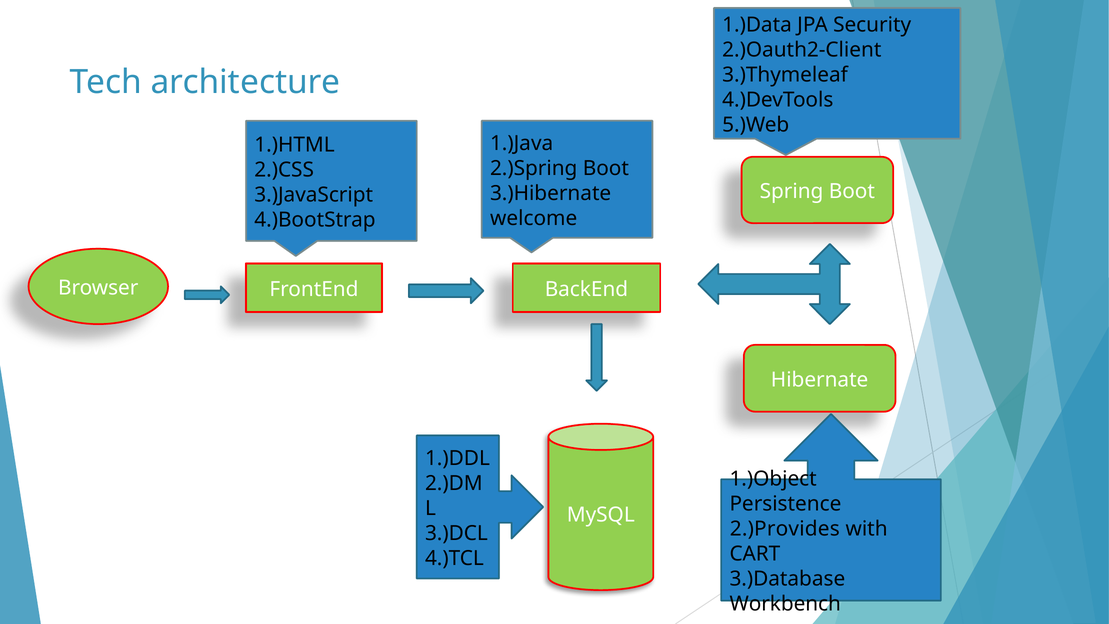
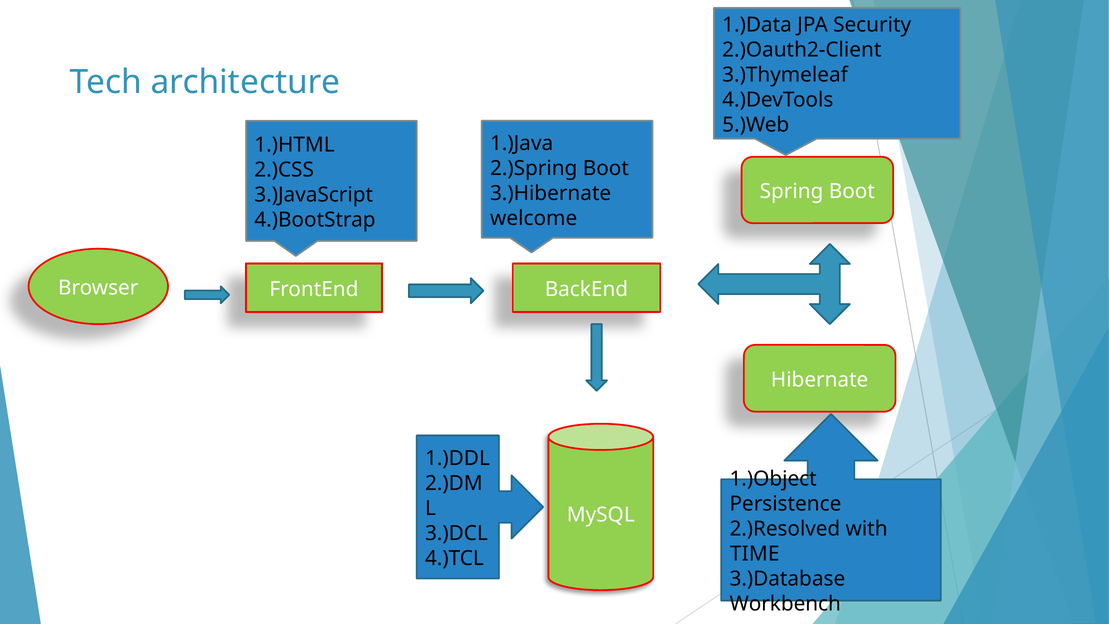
2.)Provides: 2.)Provides -> 2.)Resolved (785, 529)
CART: CART -> TIME (755, 554)
